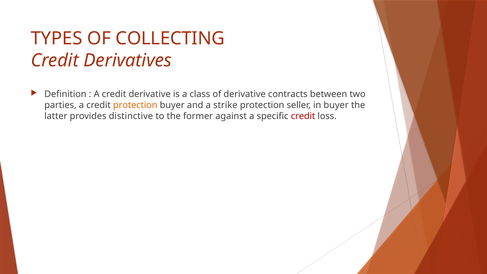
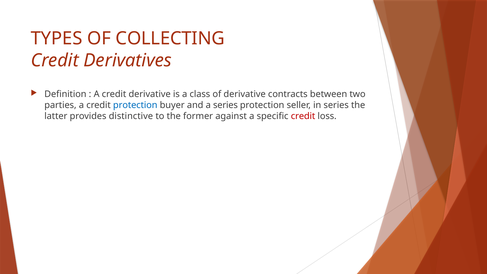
protection colour: orange -> blue (135, 105)
a strike: strike -> series (225, 105)
in buyer: buyer -> series (336, 105)
